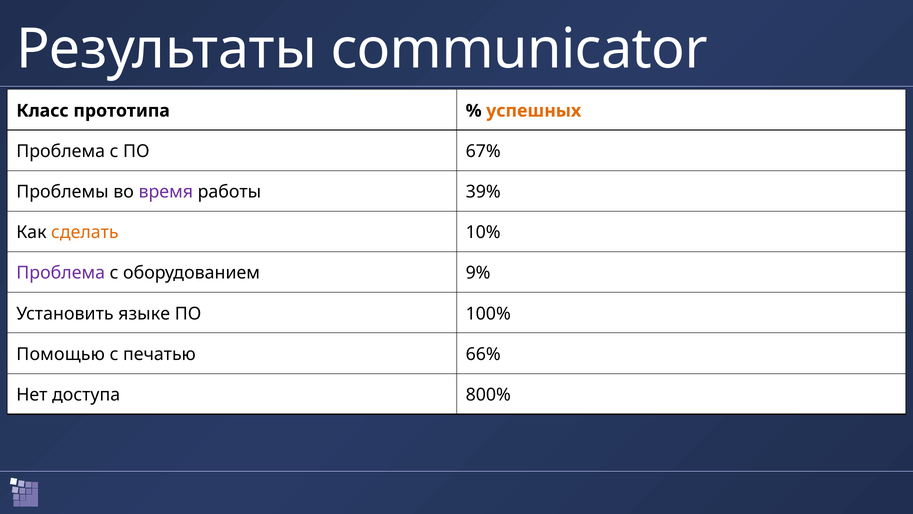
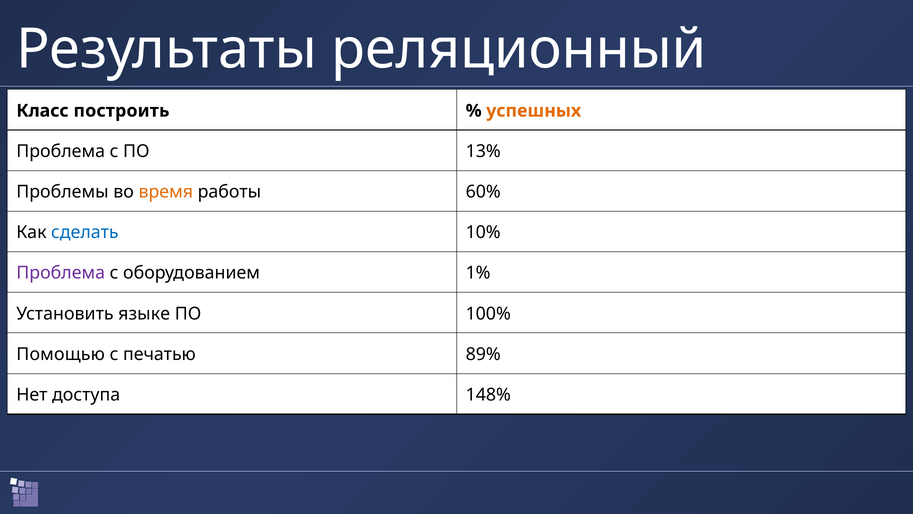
communicator: communicator -> реляционный (519, 49)
прототипа: прототипа -> построить (121, 111)
67%: 67% -> 13% (483, 151)
время colour: purple -> orange (166, 192)
39%: 39% -> 60% (483, 192)
сделать colour: orange -> blue (85, 232)
9%: 9% -> 1% (478, 273)
66%: 66% -> 89% (483, 354)
800%: 800% -> 148% (488, 395)
